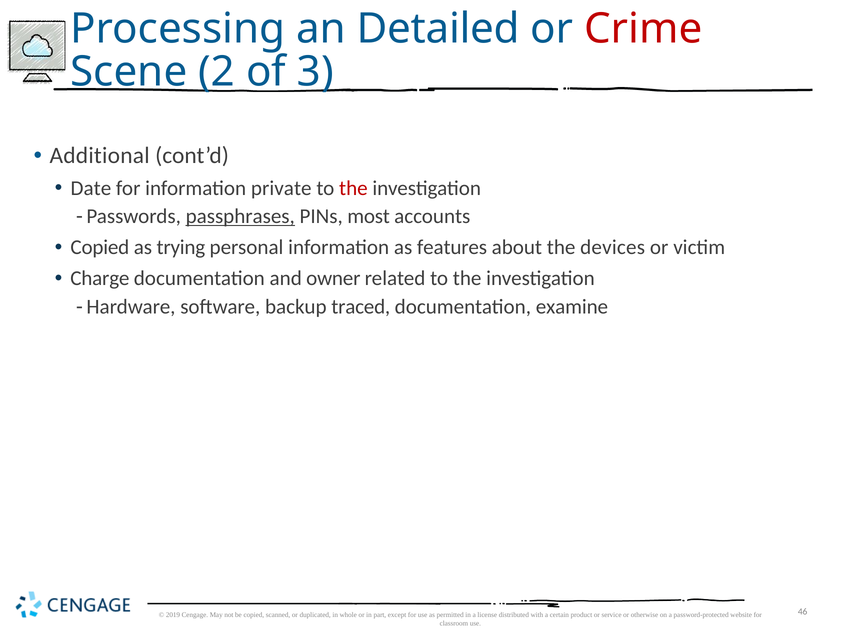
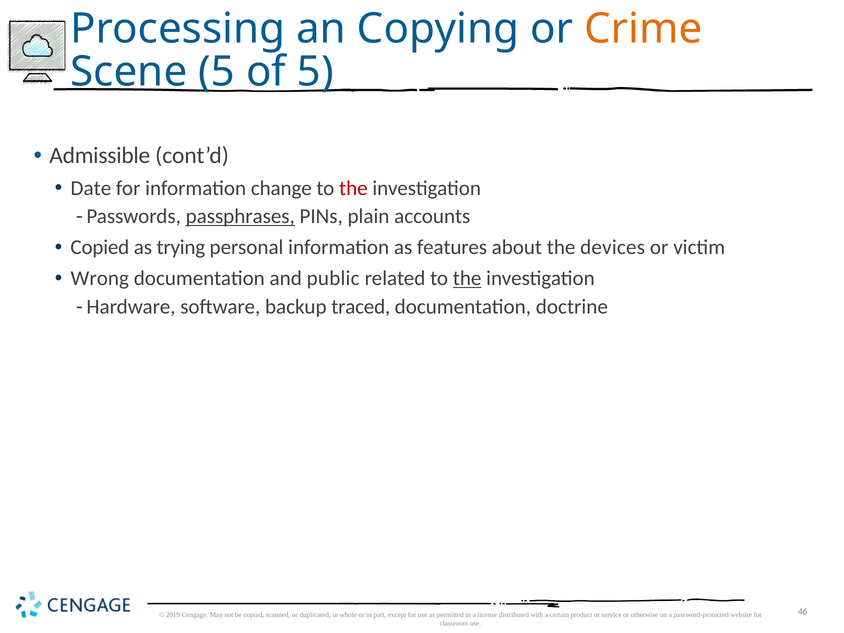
Detailed: Detailed -> Copying (438, 29)
Crime colour: red -> orange (643, 29)
Scene 2: 2 -> 5 (217, 72)
of 3: 3 -> 5 (315, 72)
Additional: Additional -> Admissible (100, 156)
private: private -> change (281, 188)
most: most -> plain (368, 216)
Charge: Charge -> Wrong (100, 279)
owner: owner -> public (333, 279)
the underline: none -> present (467, 279)
examine: examine -> doctrine (572, 307)
